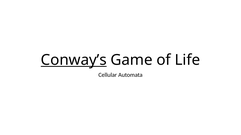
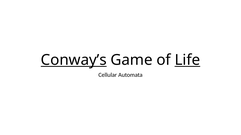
Life underline: none -> present (187, 60)
